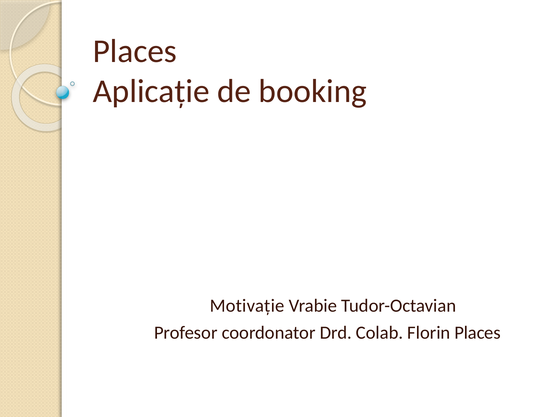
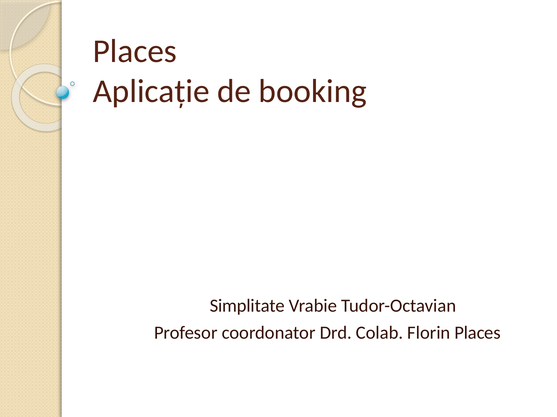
Motivație: Motivație -> Simplitate (247, 306)
